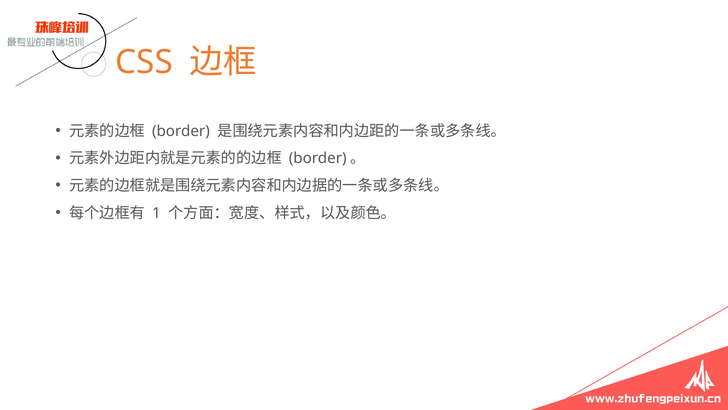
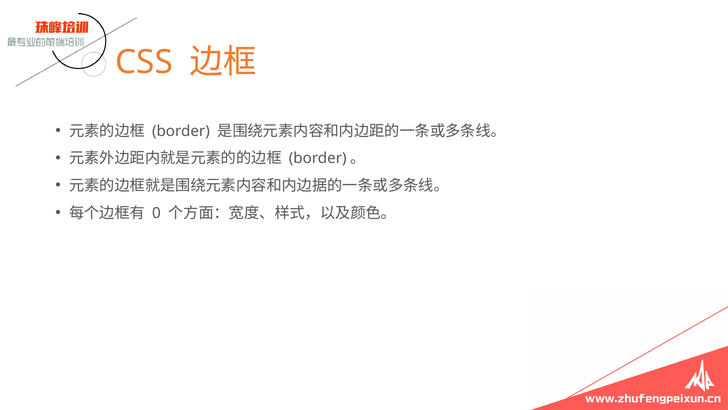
1: 1 -> 0 (156, 213)
